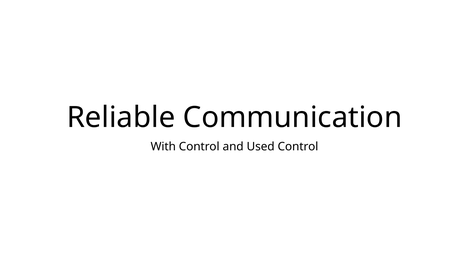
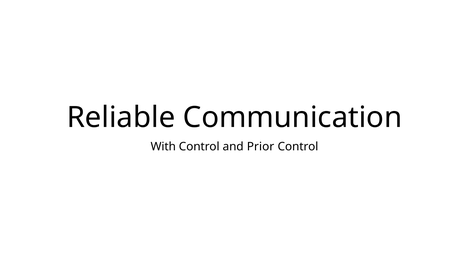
Used: Used -> Prior (261, 147)
